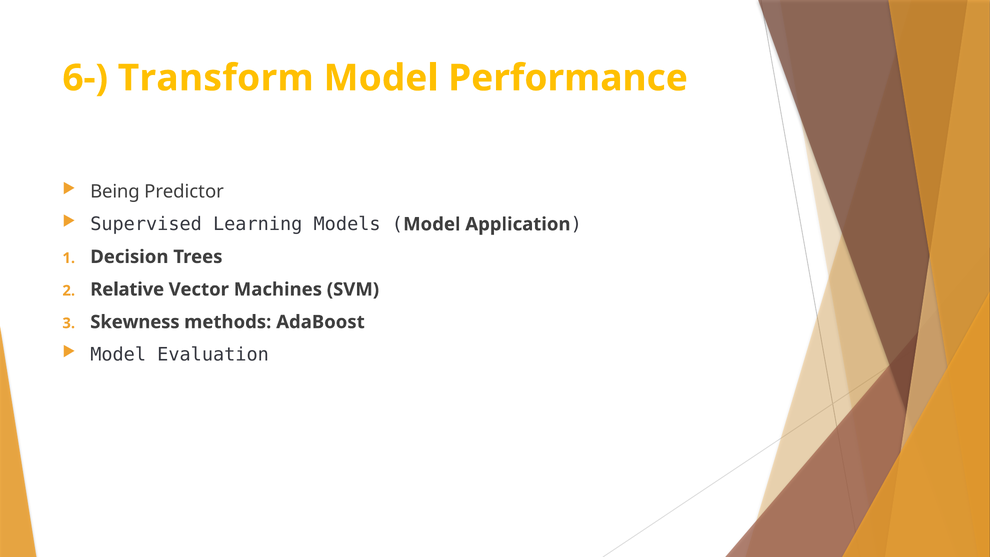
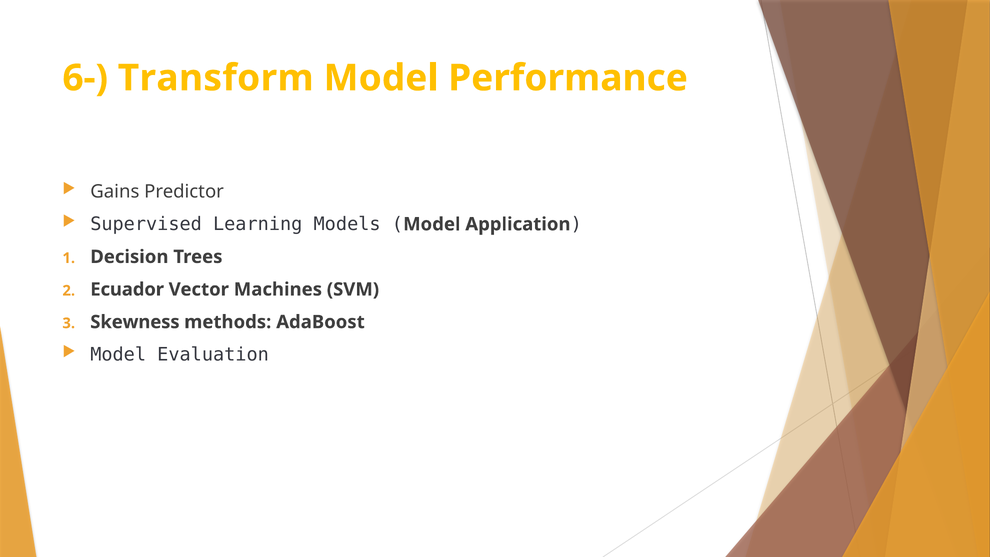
Being: Being -> Gains (115, 192)
Relative: Relative -> Ecuador (127, 289)
